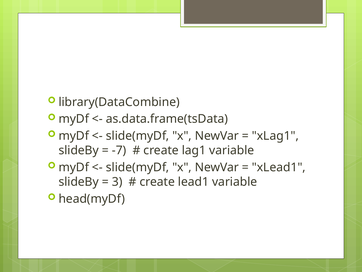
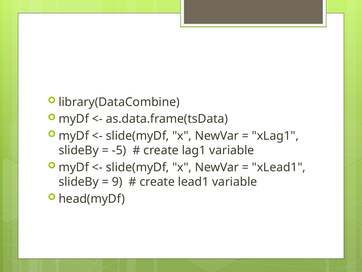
-7: -7 -> -5 (119, 150)
3: 3 -> 9 (117, 182)
